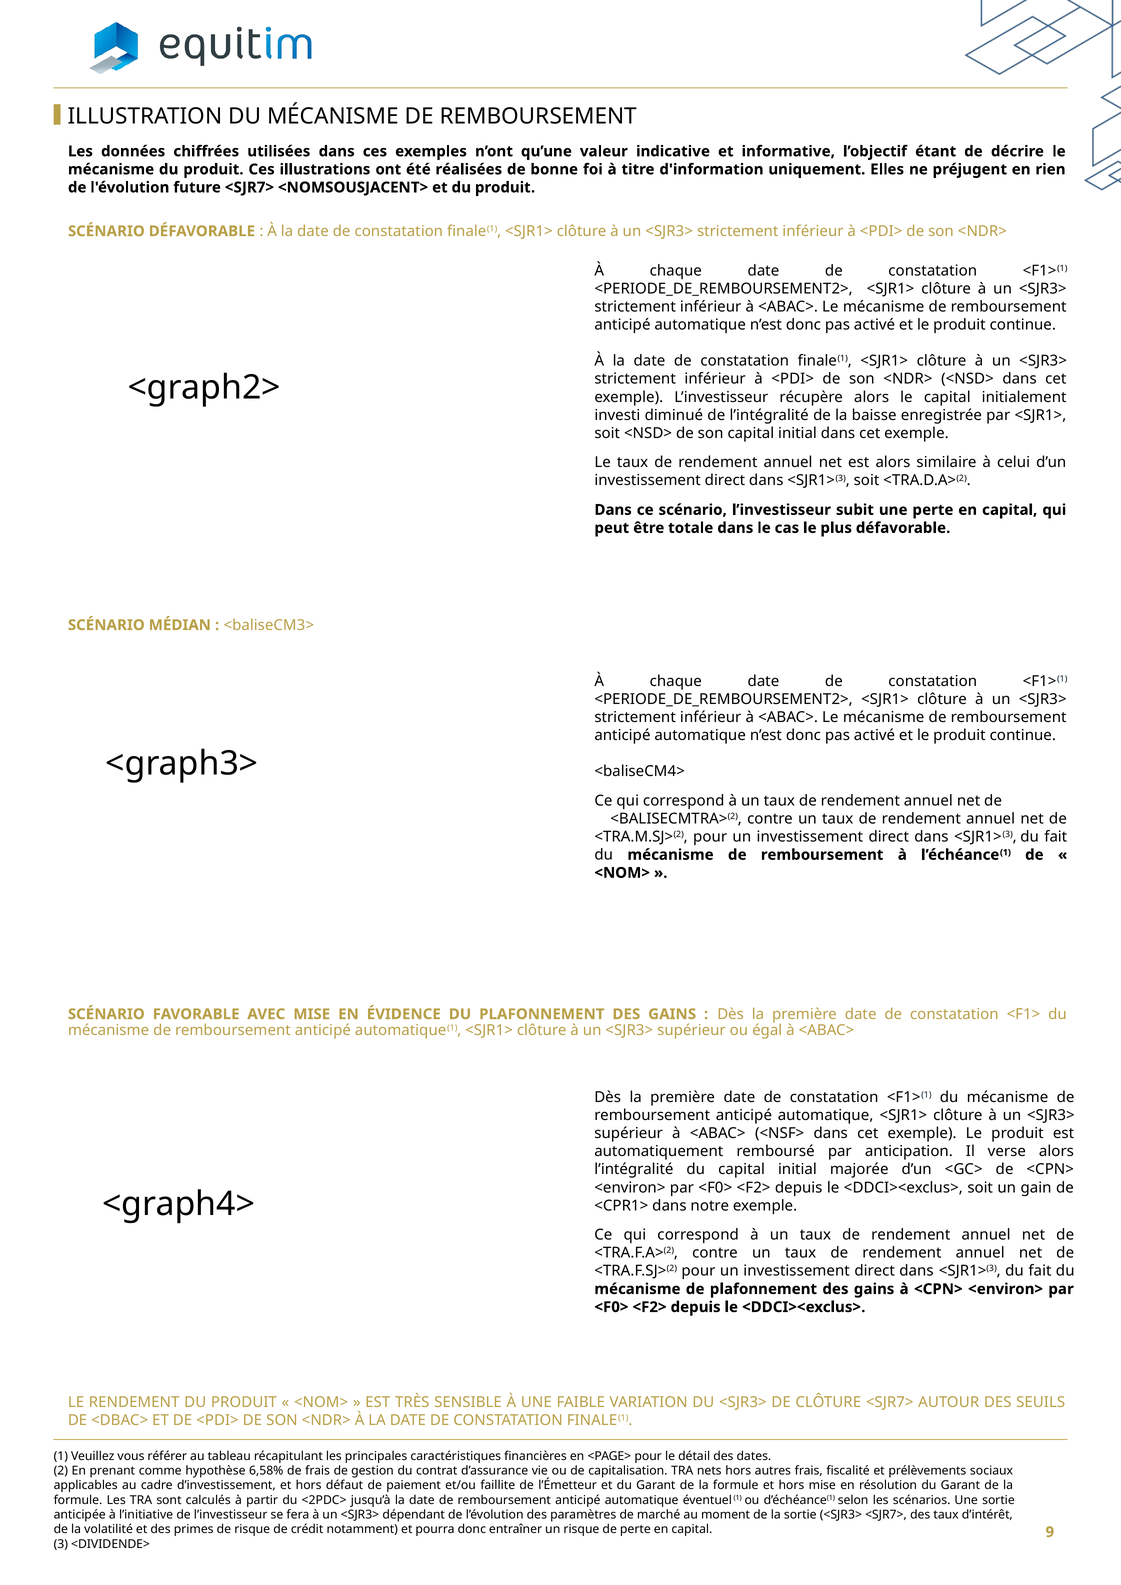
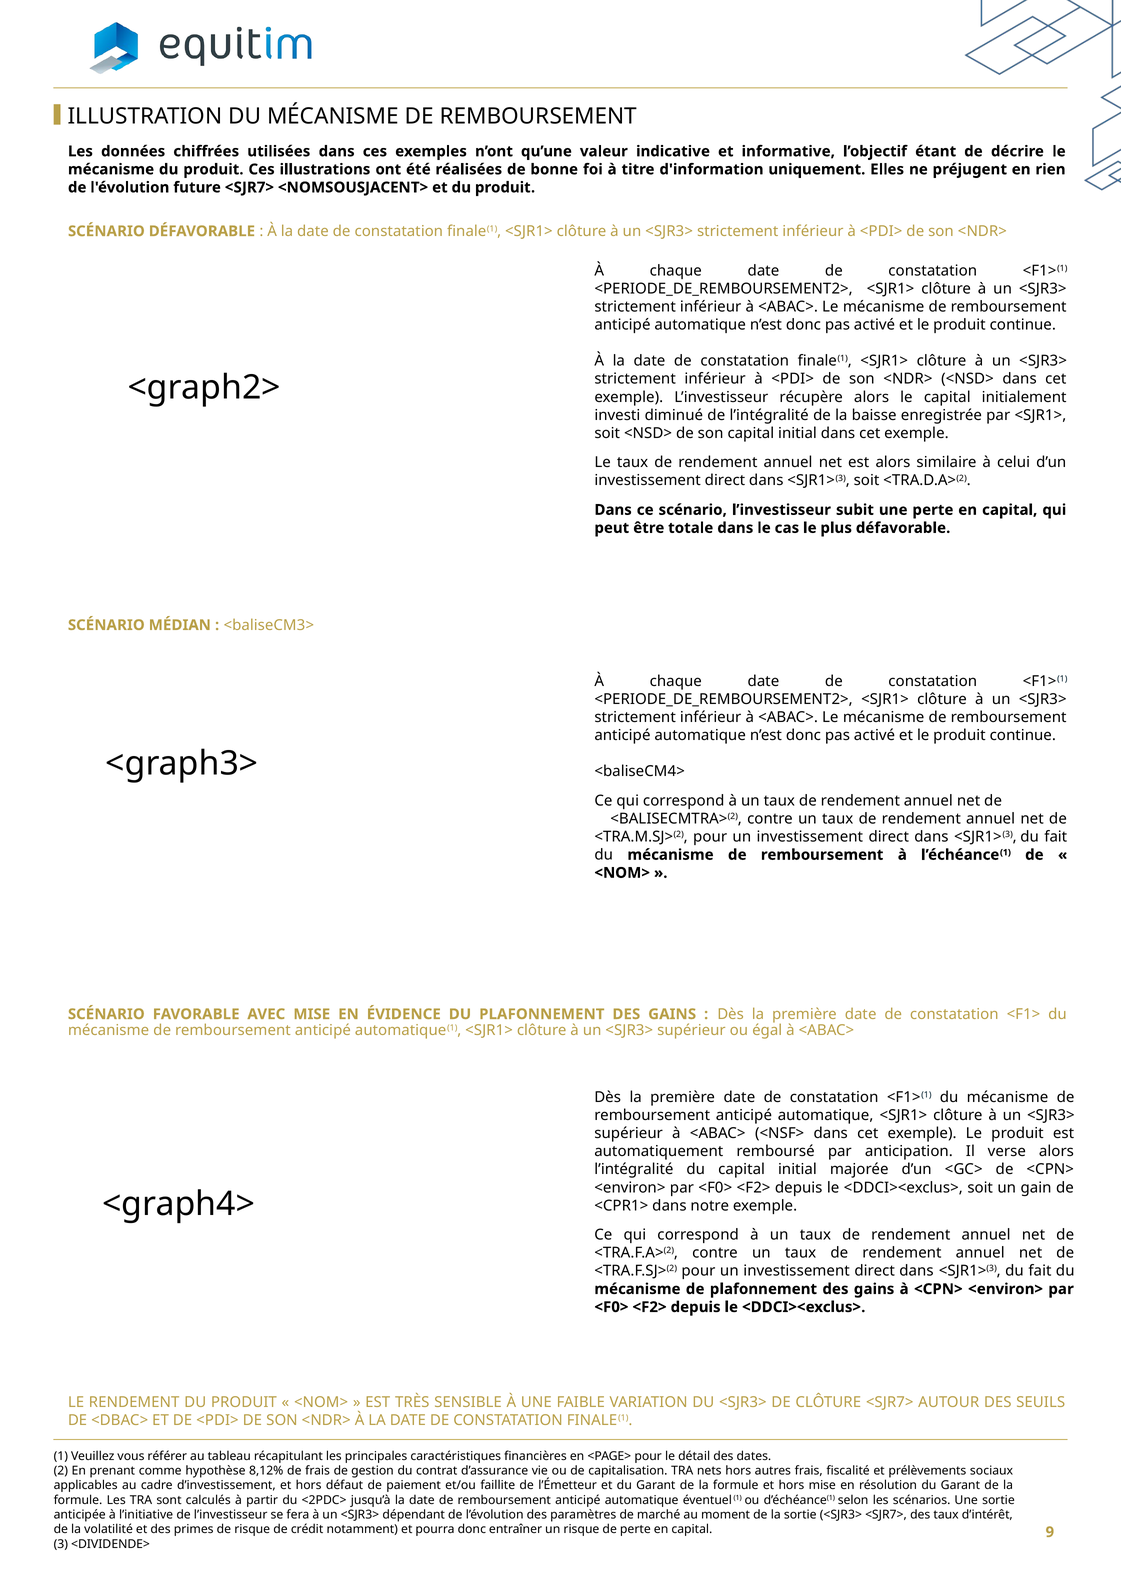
6,58%: 6,58% -> 8,12% (266, 1471)
